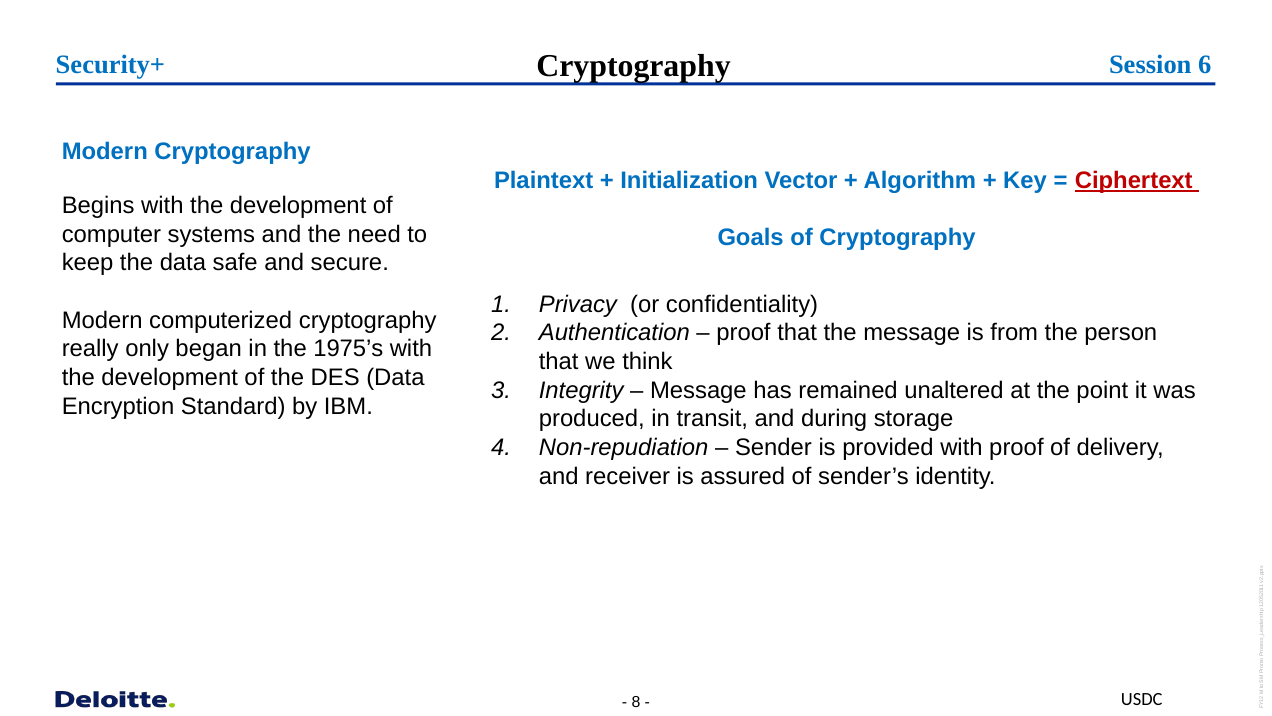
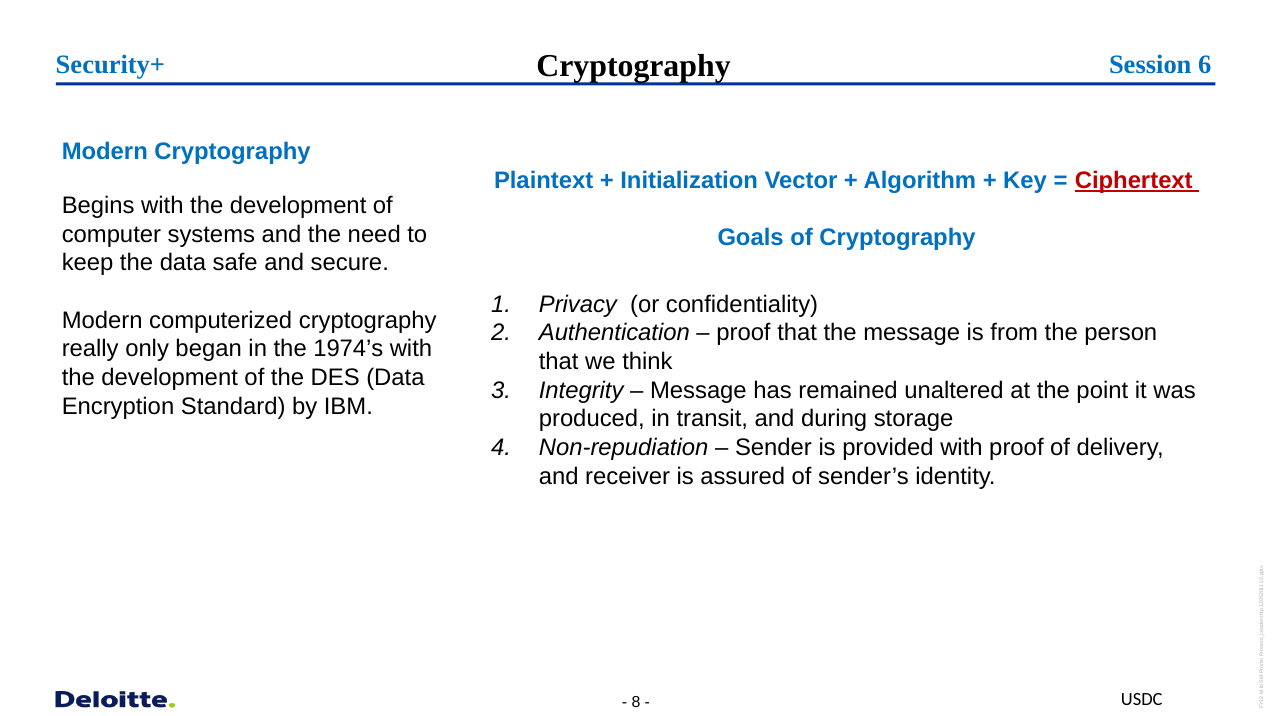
1975’s: 1975’s -> 1974’s (348, 349)
